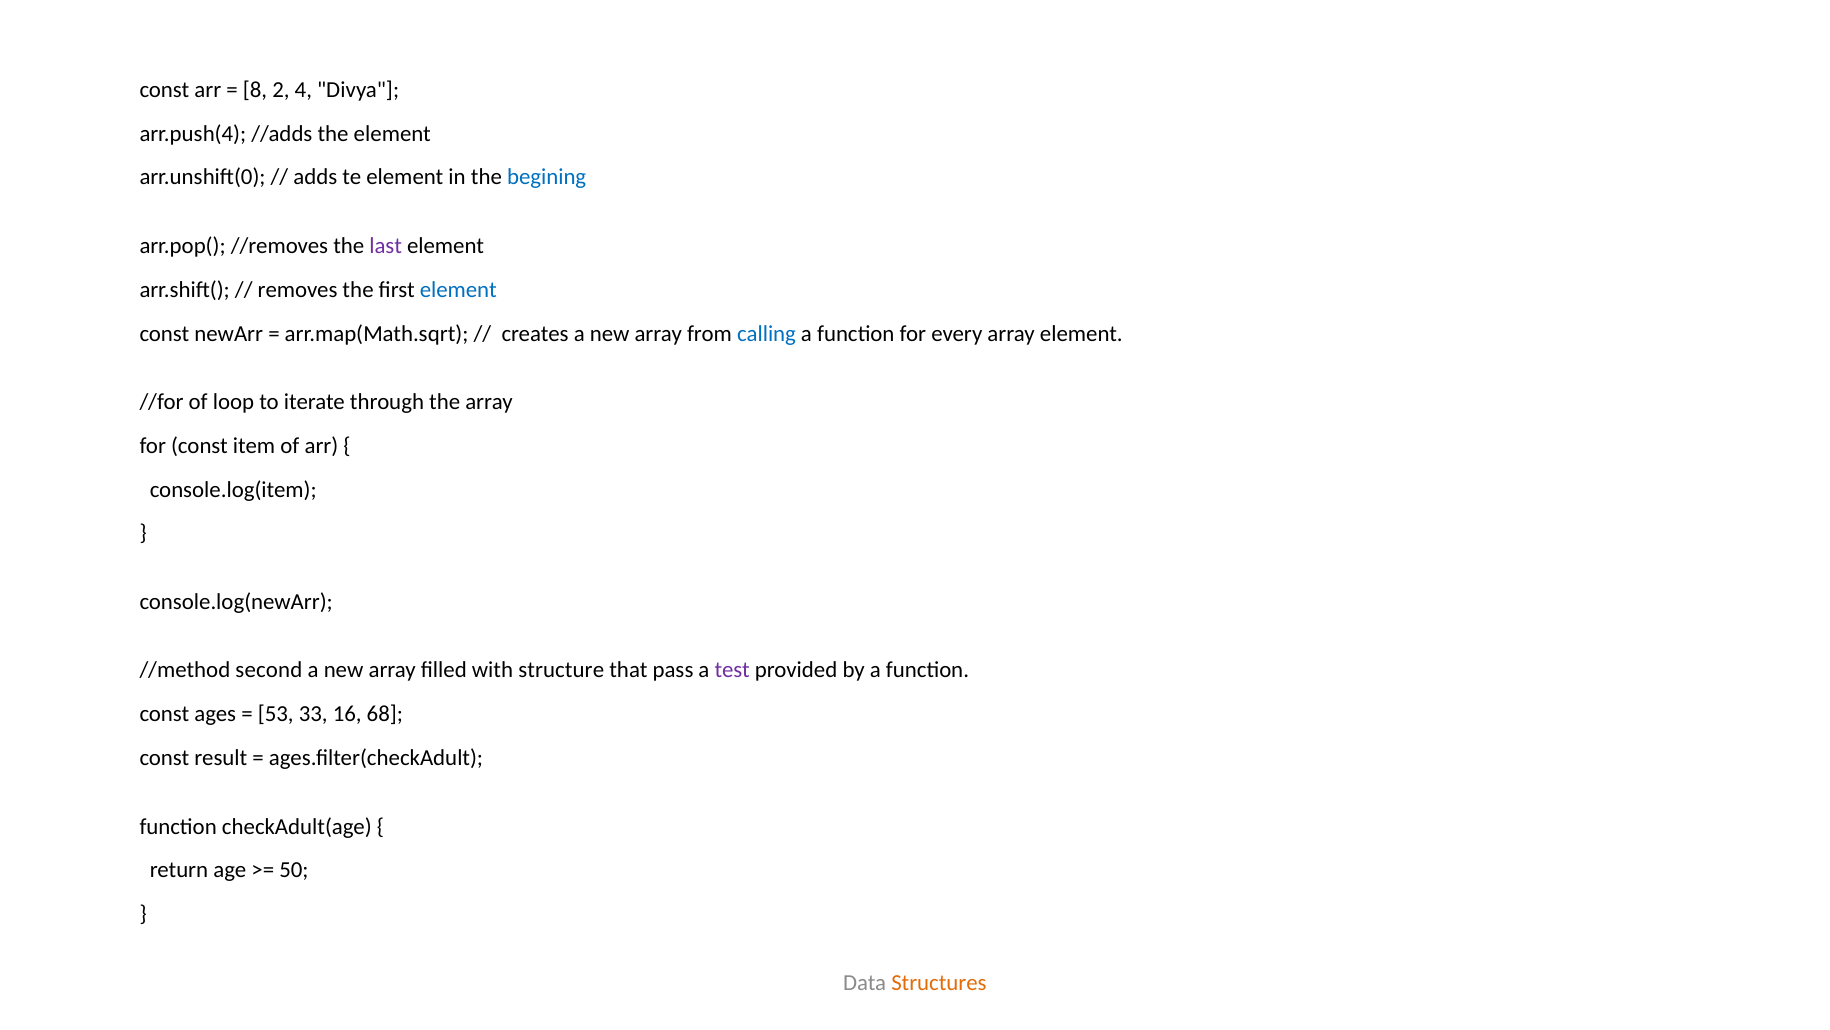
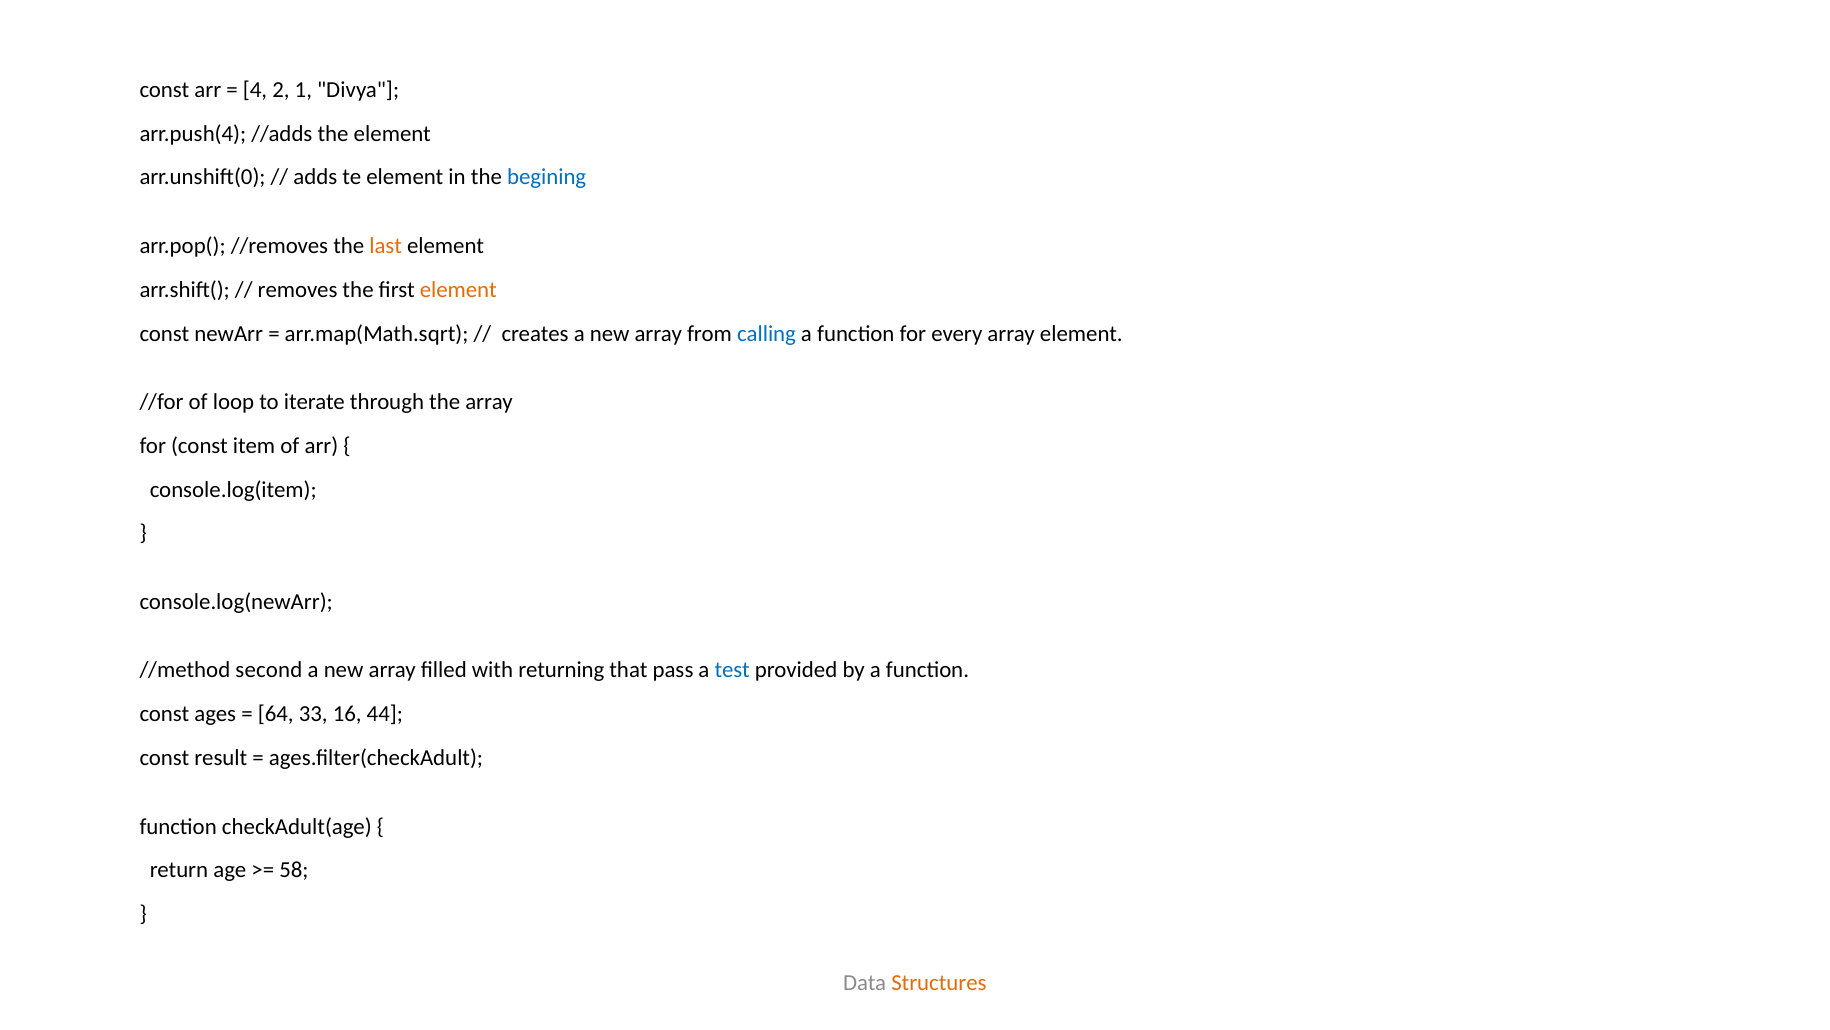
8: 8 -> 4 (255, 90)
4: 4 -> 1 (303, 90)
last colour: purple -> orange (386, 246)
element colour: blue -> orange (458, 290)
structure: structure -> returning (561, 670)
test colour: purple -> blue (732, 670)
53: 53 -> 64 (276, 714)
68: 68 -> 44 (385, 714)
50: 50 -> 58 (294, 870)
